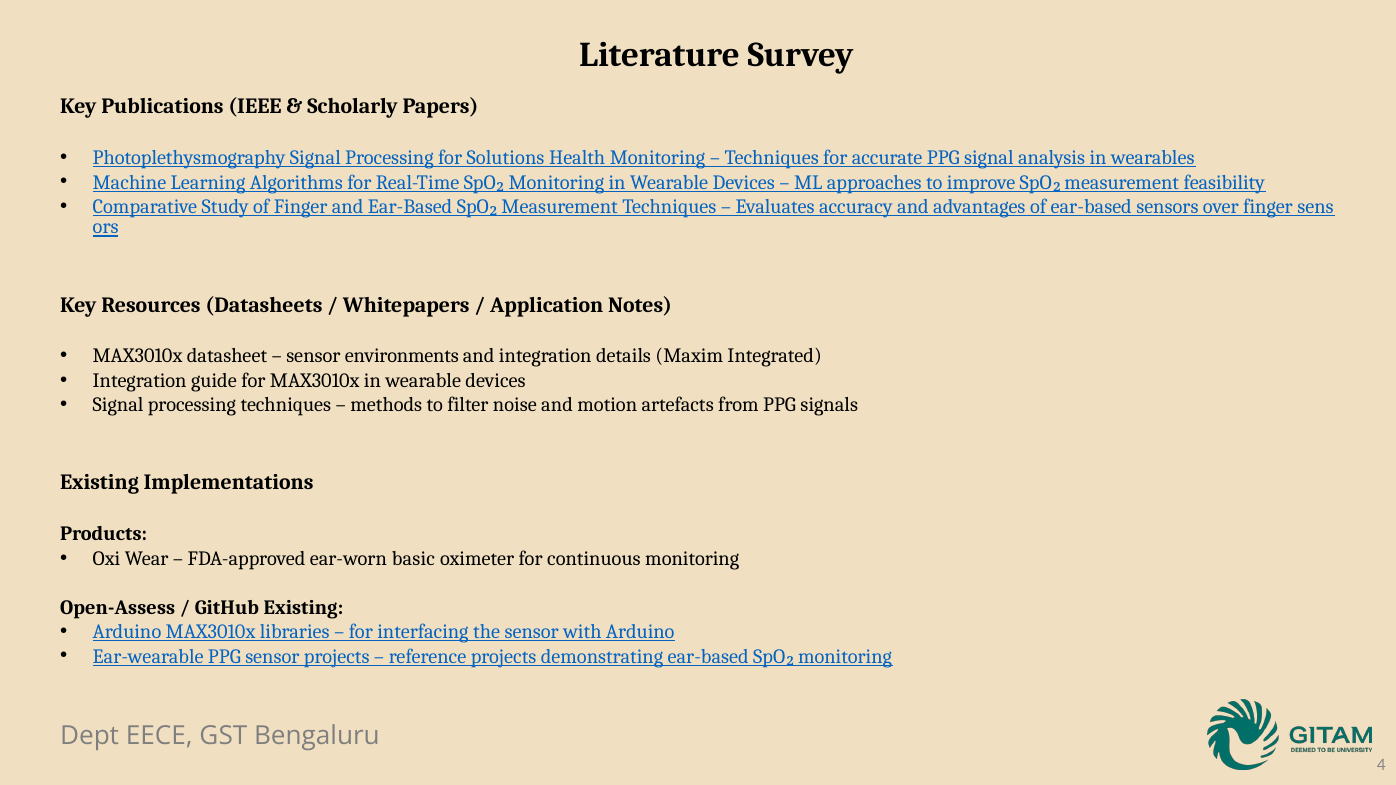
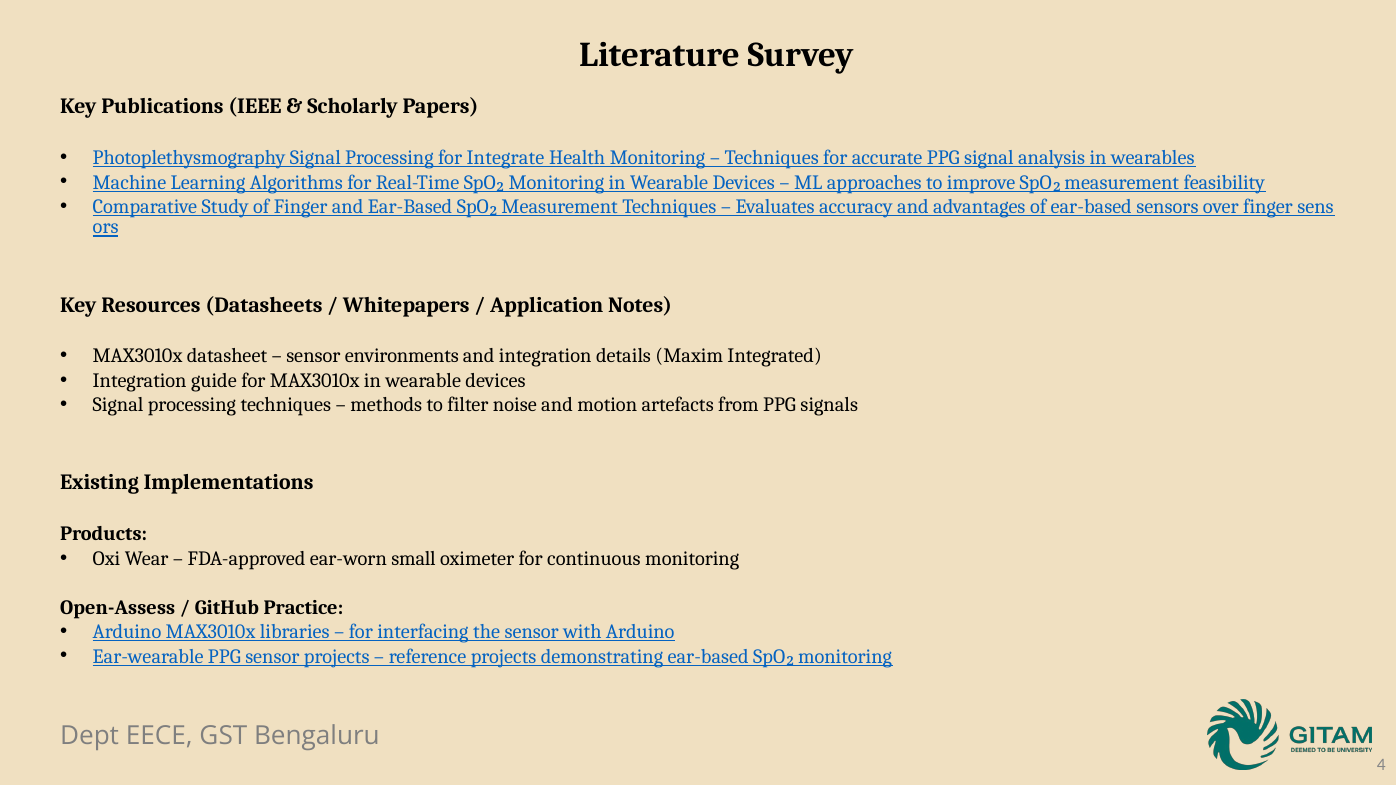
Solutions: Solutions -> Integrate (506, 158)
basic: basic -> small (414, 559)
GitHub Existing: Existing -> Practice (303, 608)
